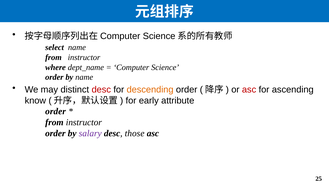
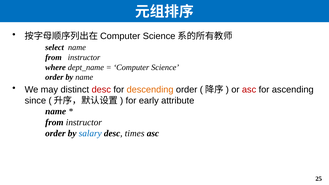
know: know -> since (35, 101)
order: order -> name (56, 111)
salary colour: purple -> blue (90, 133)
those: those -> times (135, 133)
